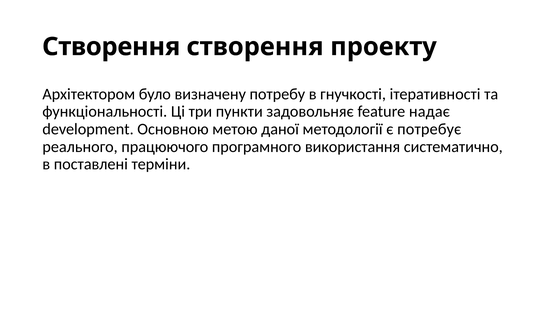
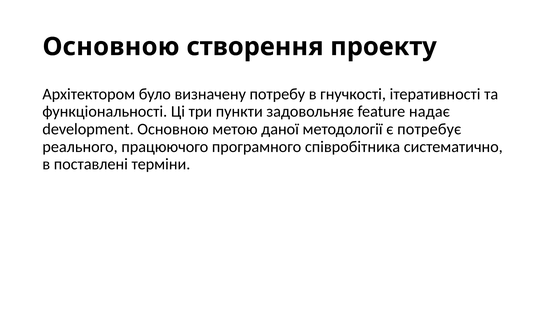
Створення: Створення -> Основною (111, 47)
використання: використання -> співробітника (353, 147)
